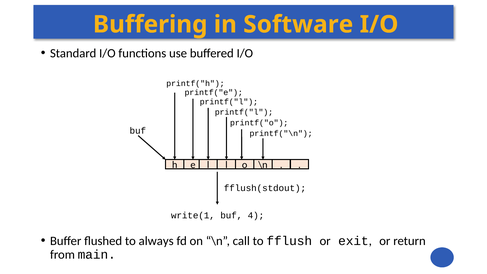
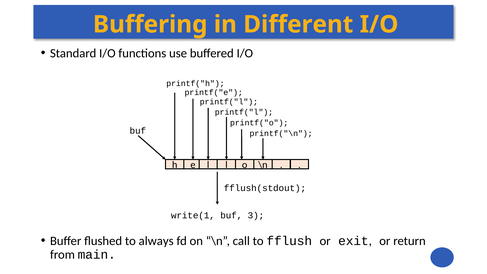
Software: Software -> Different (298, 24)
4: 4 -> 3 (256, 215)
